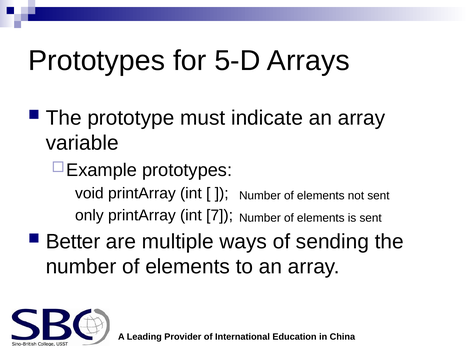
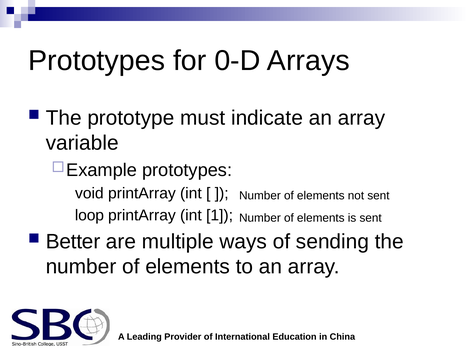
5-D: 5-D -> 0-D (237, 61)
only: only -> loop (89, 215)
7: 7 -> 1 (220, 215)
